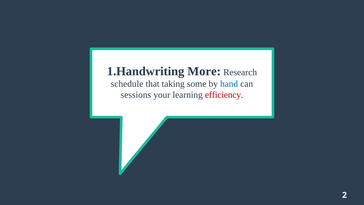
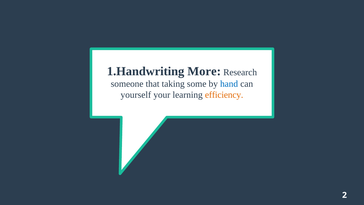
schedule: schedule -> someone (127, 84)
sessions: sessions -> yourself (136, 95)
efficiency colour: red -> orange (224, 95)
